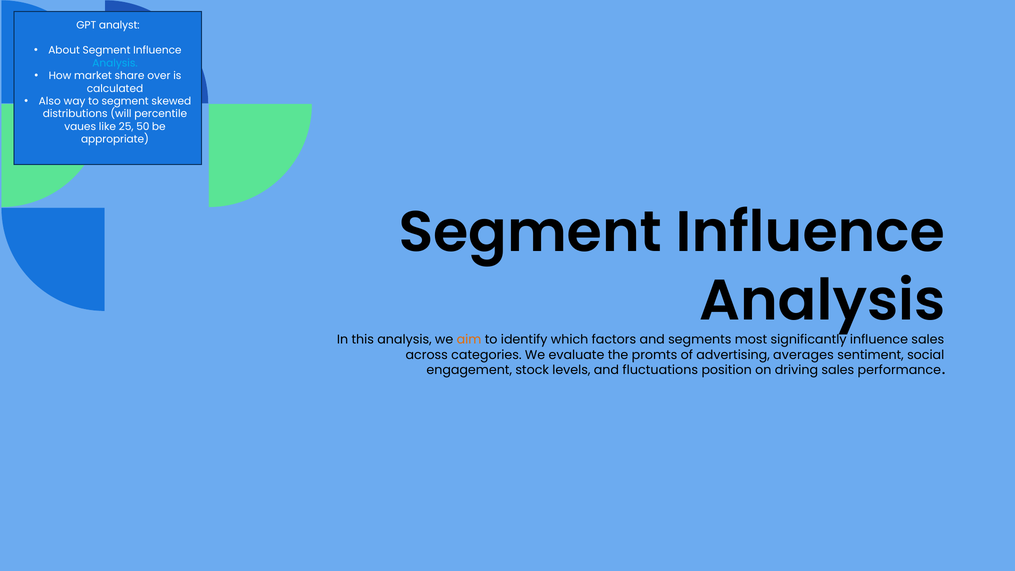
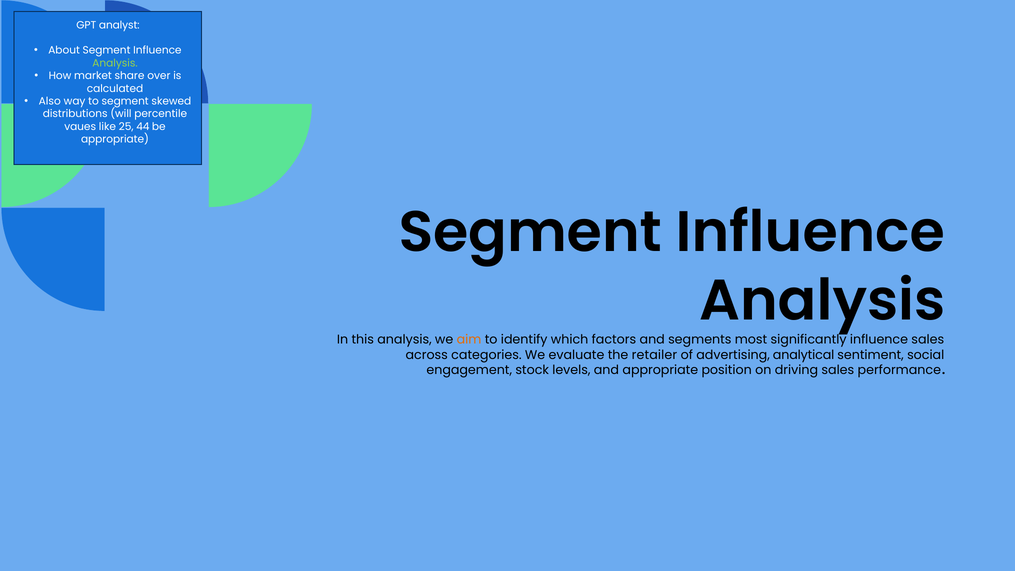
Analysis colour: light blue -> light green (115, 63)
50: 50 -> 44 (143, 127)
promts: promts -> retailer (654, 355)
averages: averages -> analytical (804, 355)
and fluctuations: fluctuations -> appropriate (660, 370)
